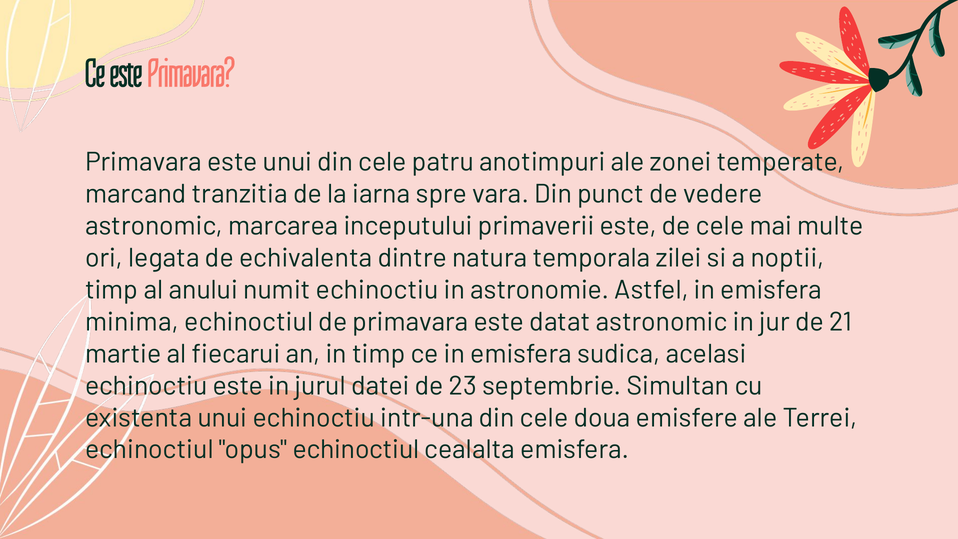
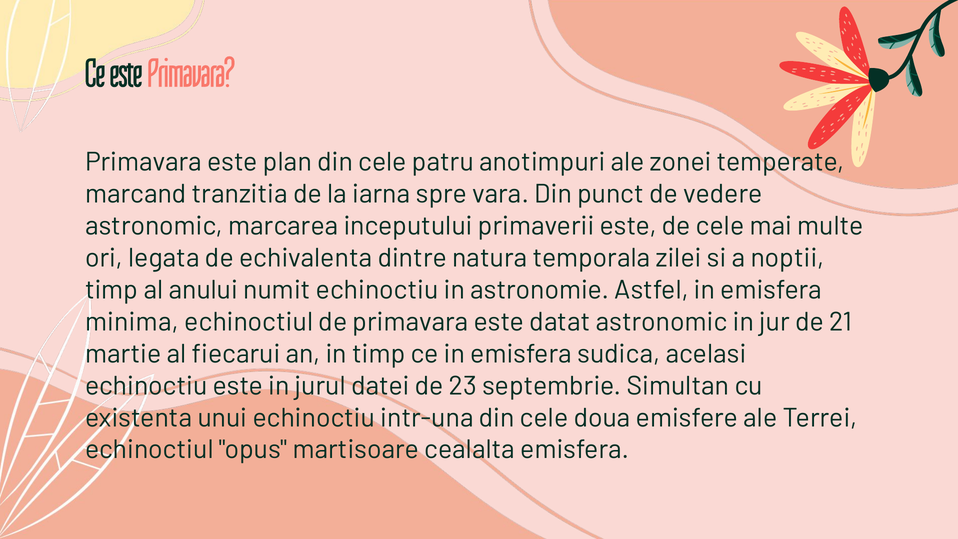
este unui: unui -> plan (287, 162)
opus echinoctiul: echinoctiul -> martisoare (356, 450)
